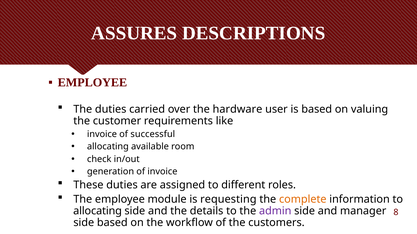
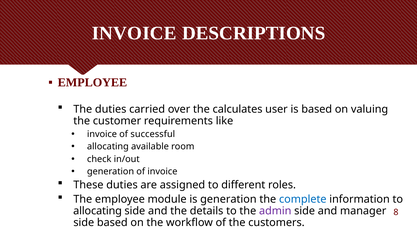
ASSURES: ASSURES -> INVOICE (134, 33)
hardware: hardware -> calculates (238, 109)
is requesting: requesting -> generation (228, 200)
complete colour: orange -> blue (303, 200)
